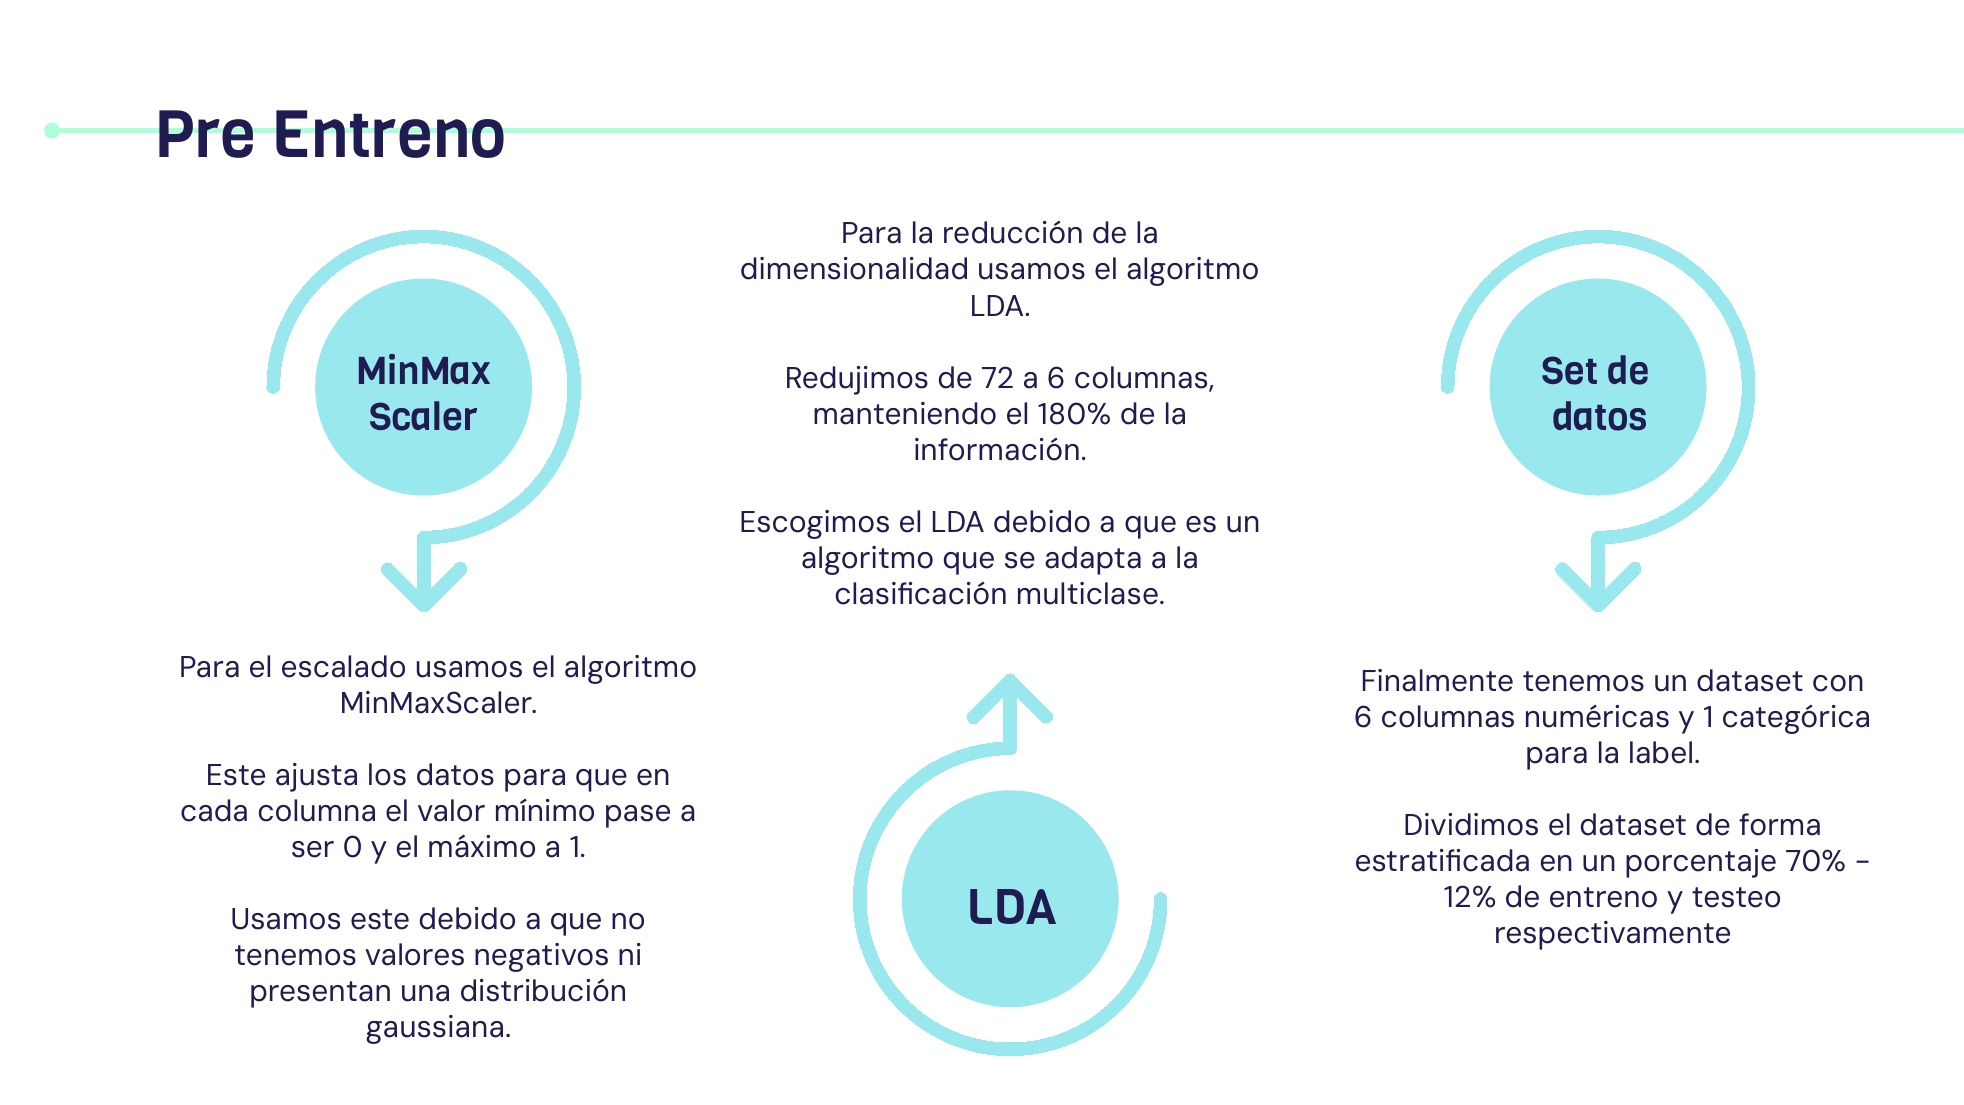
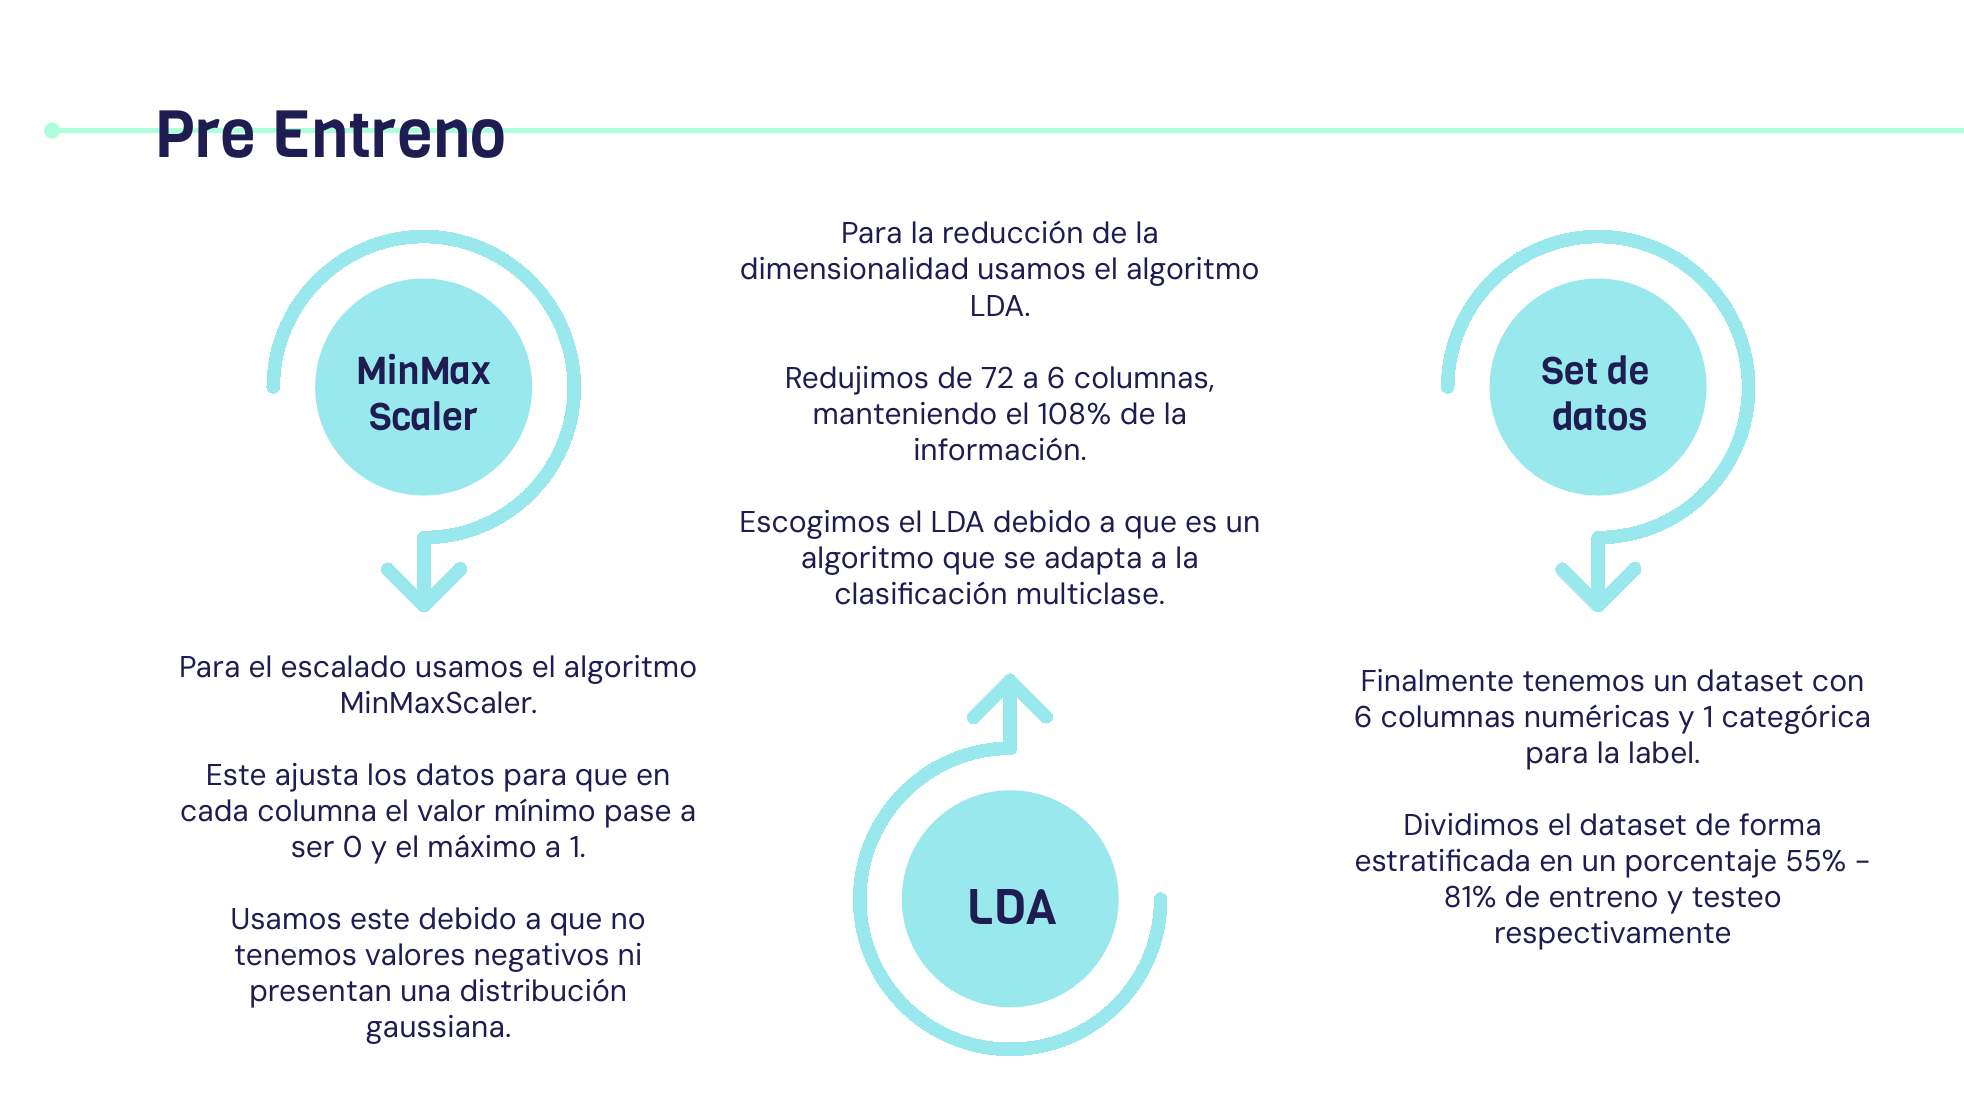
180%: 180% -> 108% (1074, 414)
70%: 70% -> 55% (1816, 862)
12%: 12% -> 81% (1470, 898)
